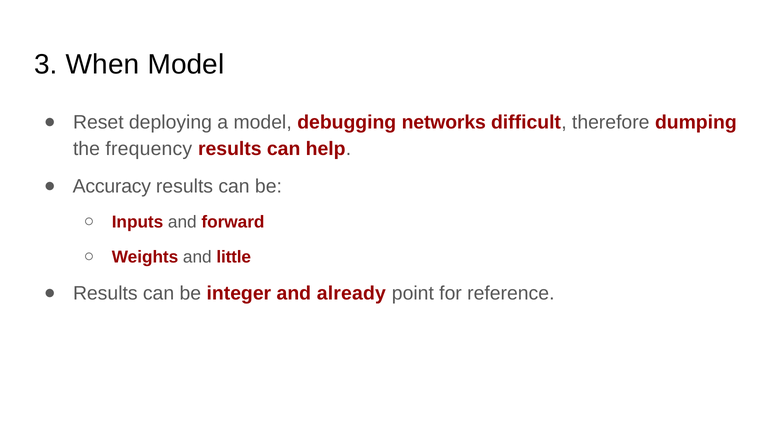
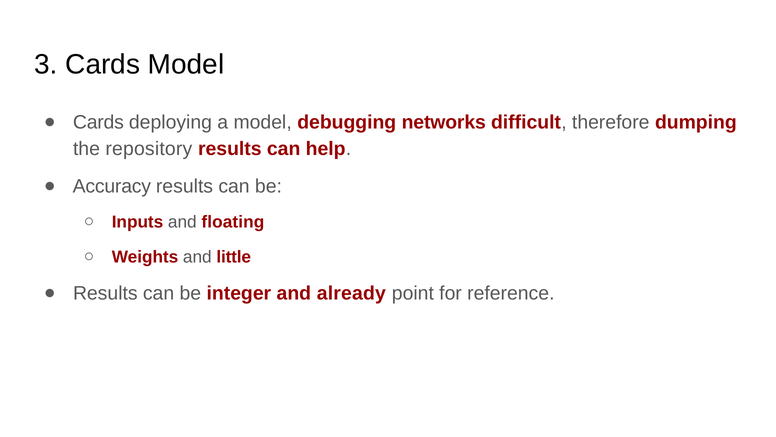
3 When: When -> Cards (103, 64)
Reset: Reset -> Cards (98, 122)
frequency: frequency -> repository (149, 149)
forward: forward -> floating (233, 222)
